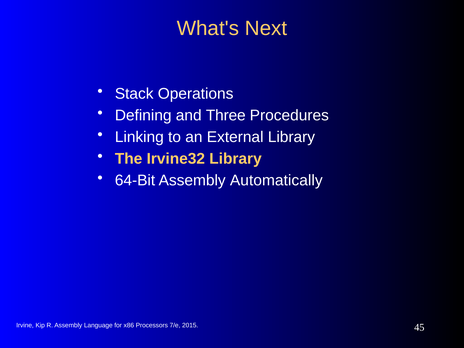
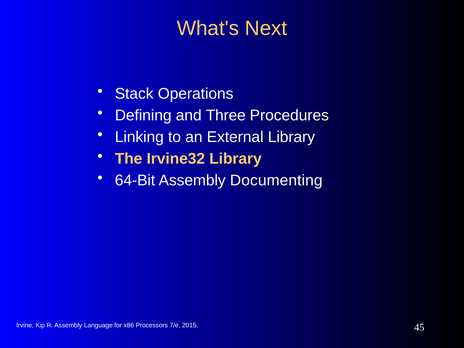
Automatically: Automatically -> Documenting (276, 180)
